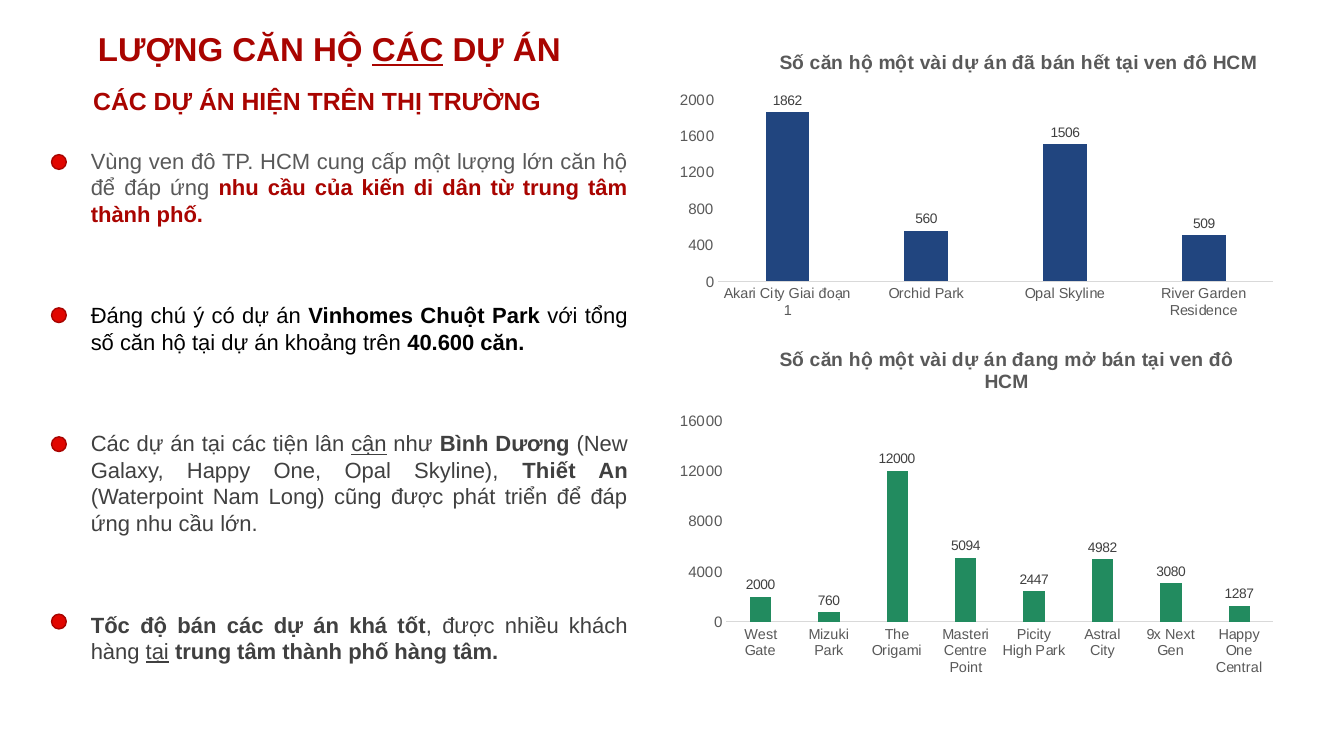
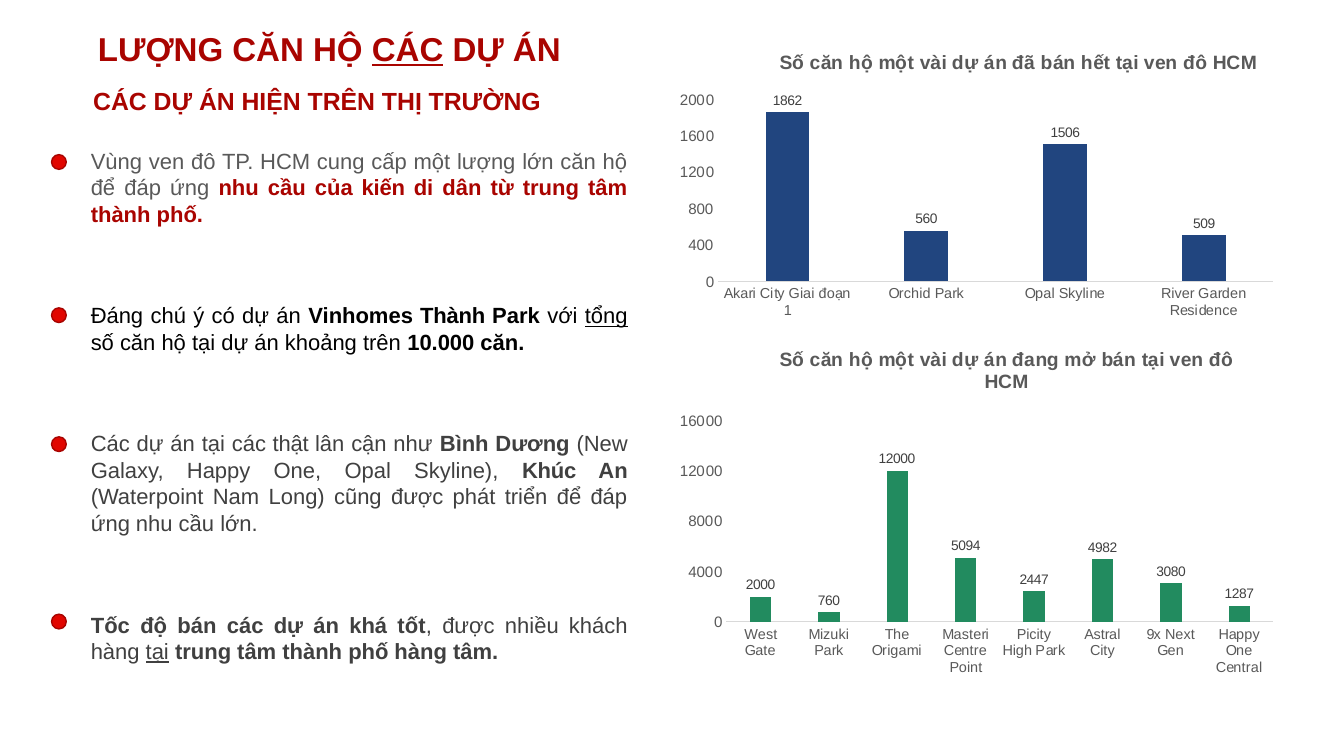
Vinhomes Chuột: Chuột -> Thành (453, 317)
tổng underline: none -> present (606, 317)
40.600: 40.600 -> 10.000 (441, 343)
tiện: tiện -> thật (291, 445)
cận underline: present -> none (369, 445)
Thiết: Thiết -> Khúc (549, 471)
